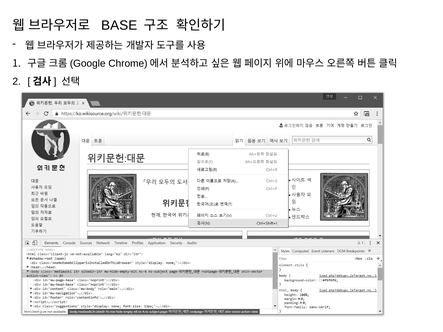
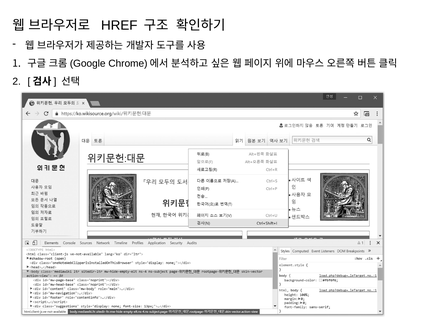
BASE: BASE -> HREF (119, 26)
